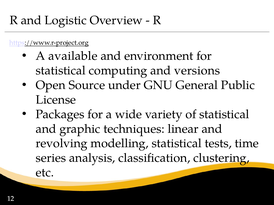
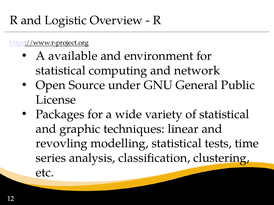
versions: versions -> network (197, 71)
revolving: revolving -> revovling (62, 144)
